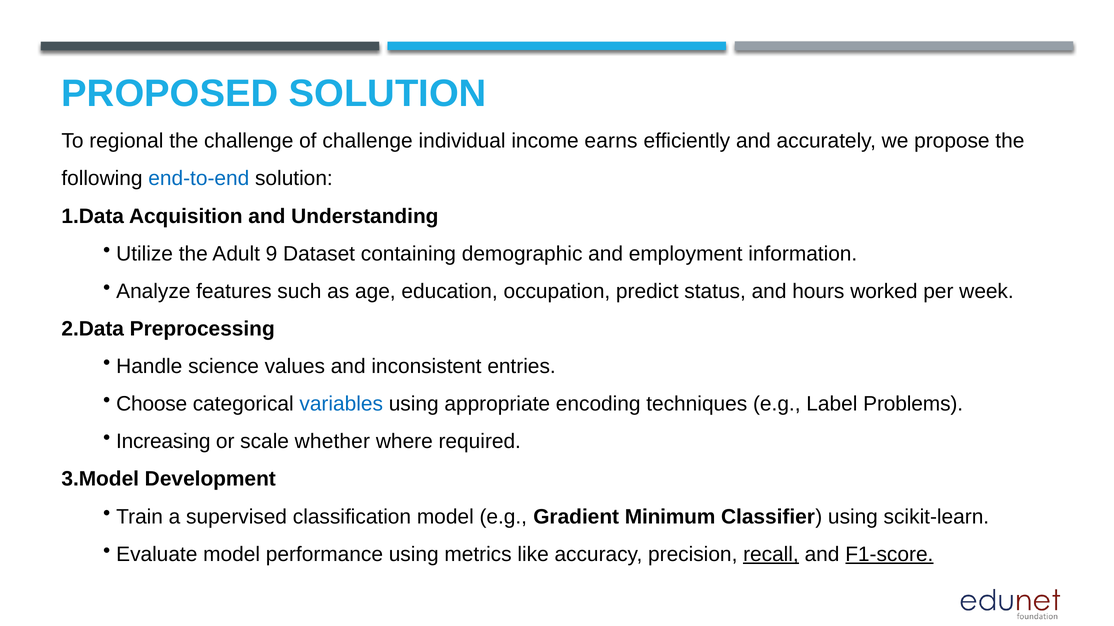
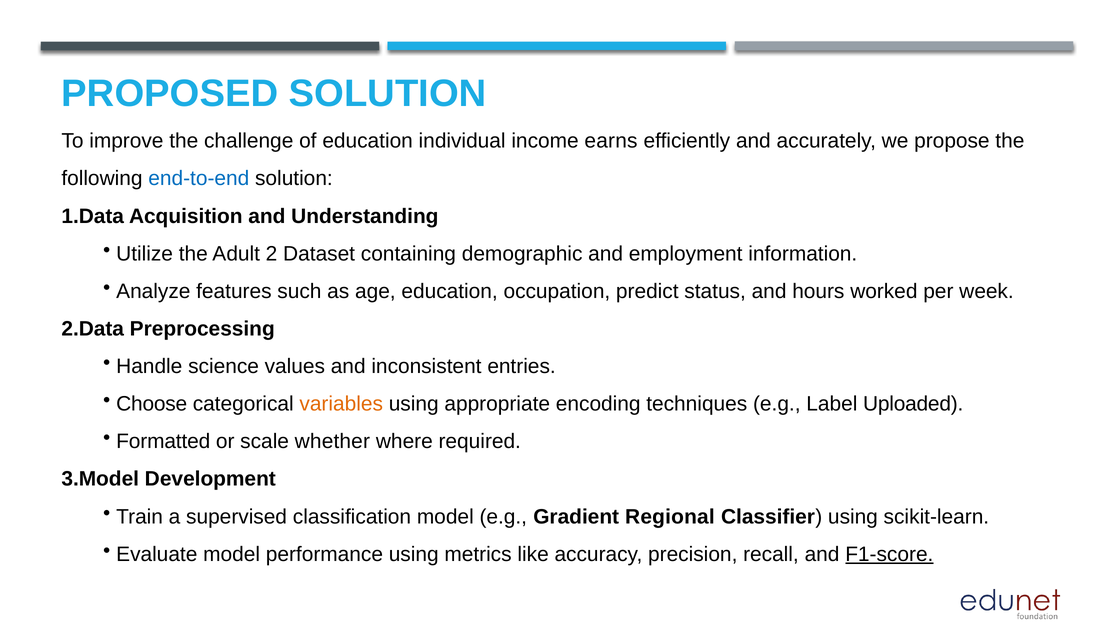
regional: regional -> improve (126, 141)
of challenge: challenge -> education (368, 141)
9: 9 -> 2 (272, 254)
variables colour: blue -> orange (341, 404)
Problems: Problems -> Uploaded (913, 404)
Increasing: Increasing -> Formatted (163, 442)
Minimum: Minimum -> Regional (670, 517)
recall underline: present -> none (771, 555)
